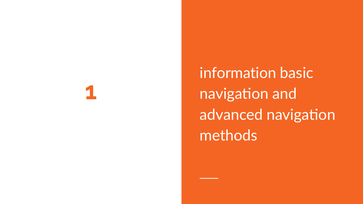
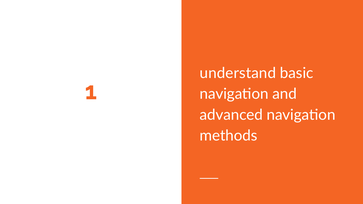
information: information -> understand (238, 73)
